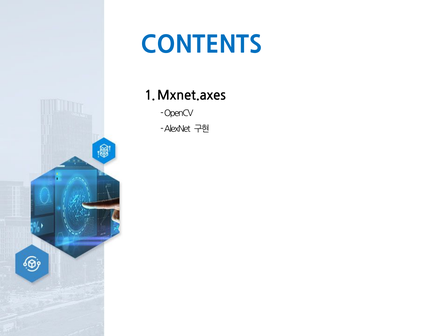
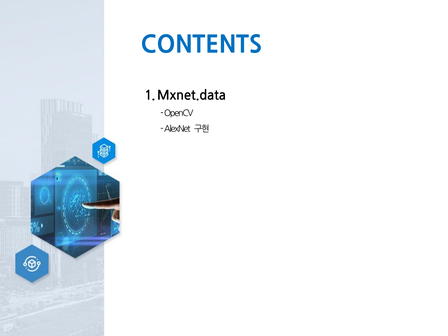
Mxnet.axes: Mxnet.axes -> Mxnet.data (191, 95)
